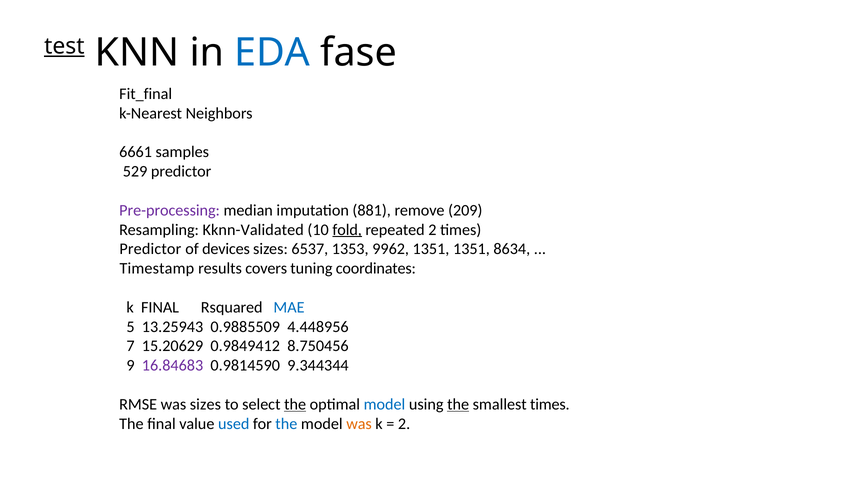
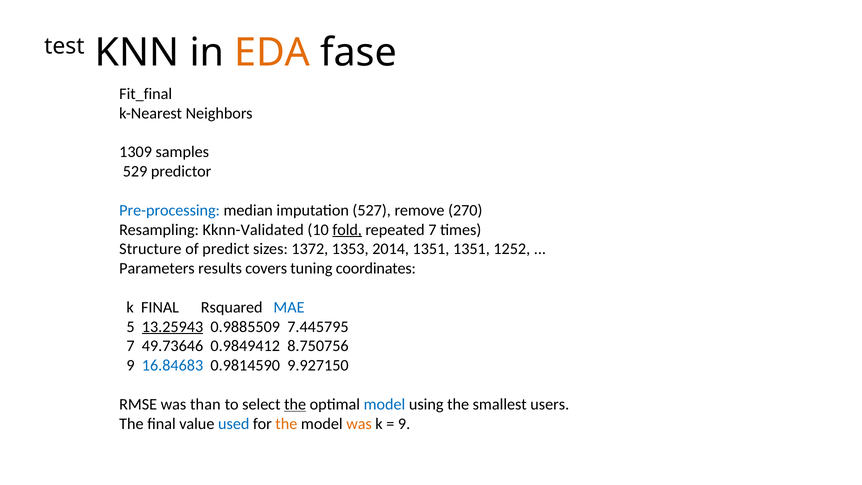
test underline: present -> none (64, 46)
EDA colour: blue -> orange (272, 53)
6661: 6661 -> 1309 (136, 152)
Pre-processing colour: purple -> blue (170, 210)
881: 881 -> 527 (372, 210)
209: 209 -> 270 (465, 210)
repeated 2: 2 -> 7 (432, 230)
Predictor: Predictor -> Structure (150, 249)
devices: devices -> predict (226, 249)
6537: 6537 -> 1372 (310, 249)
9962: 9962 -> 2014 (391, 249)
8634: 8634 -> 1252 (512, 249)
Timestamp: Timestamp -> Parameters (157, 268)
13.25943 underline: none -> present (173, 327)
4.448956: 4.448956 -> 7.445795 (318, 327)
15.20629: 15.20629 -> 49.73646 (173, 346)
8.750456: 8.750456 -> 8.750756 (318, 346)
16.84683 colour: purple -> blue (173, 365)
9.344344: 9.344344 -> 9.927150 (318, 365)
was sizes: sizes -> than (205, 404)
the underline: present -> none (458, 404)
smallest times: times -> users (550, 404)
the colour: blue -> orange (286, 424)
2: 2 -> 9 (404, 424)
